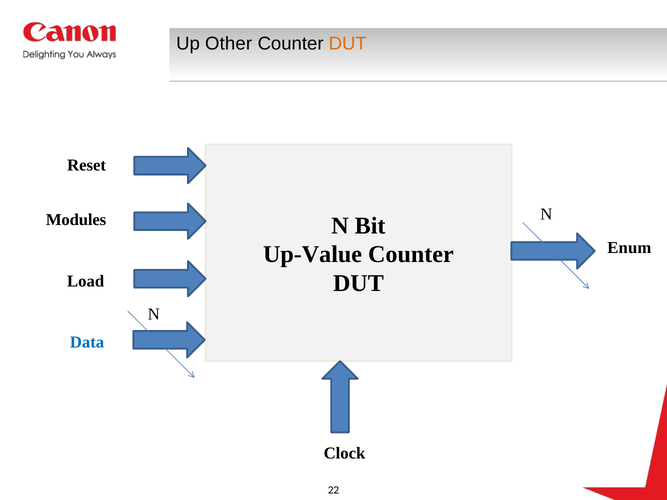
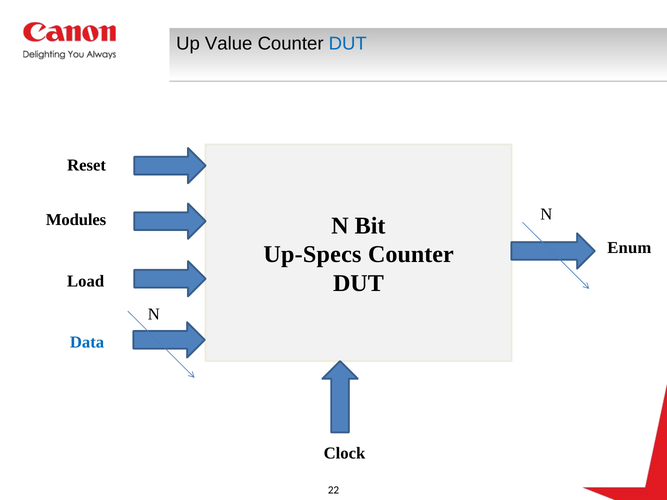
Other: Other -> Value (229, 44)
DUT colour: orange -> blue (348, 44)
Up-Value: Up-Value -> Up-Specs (312, 255)
